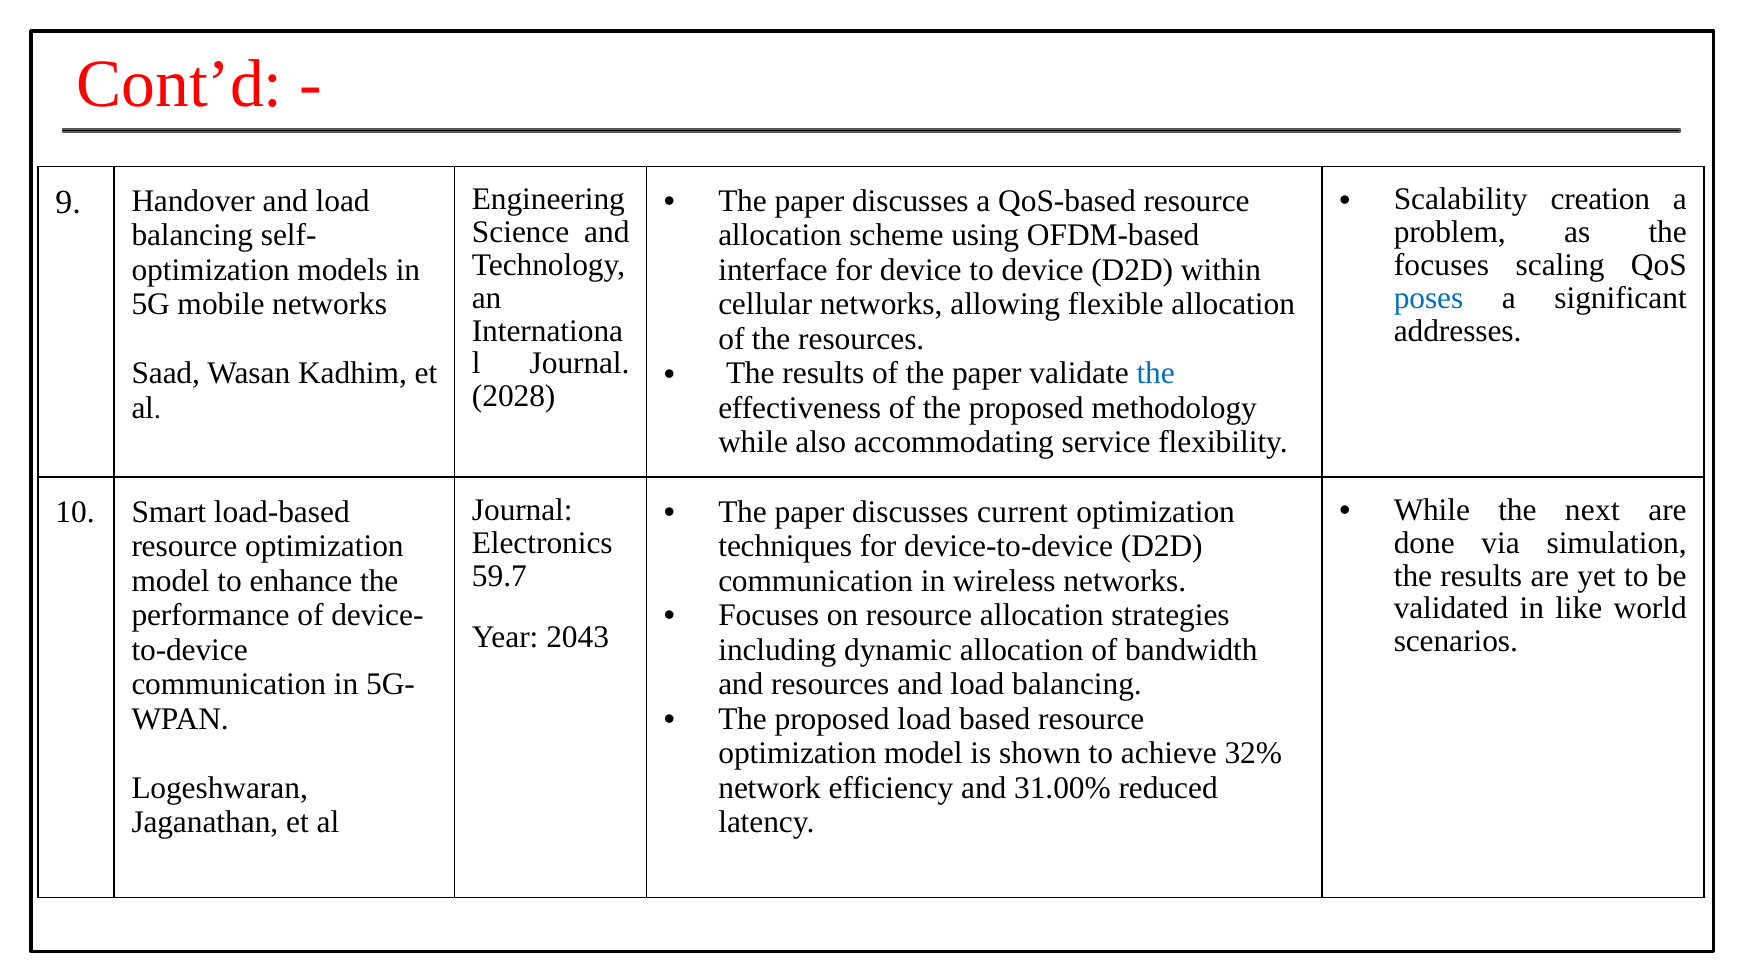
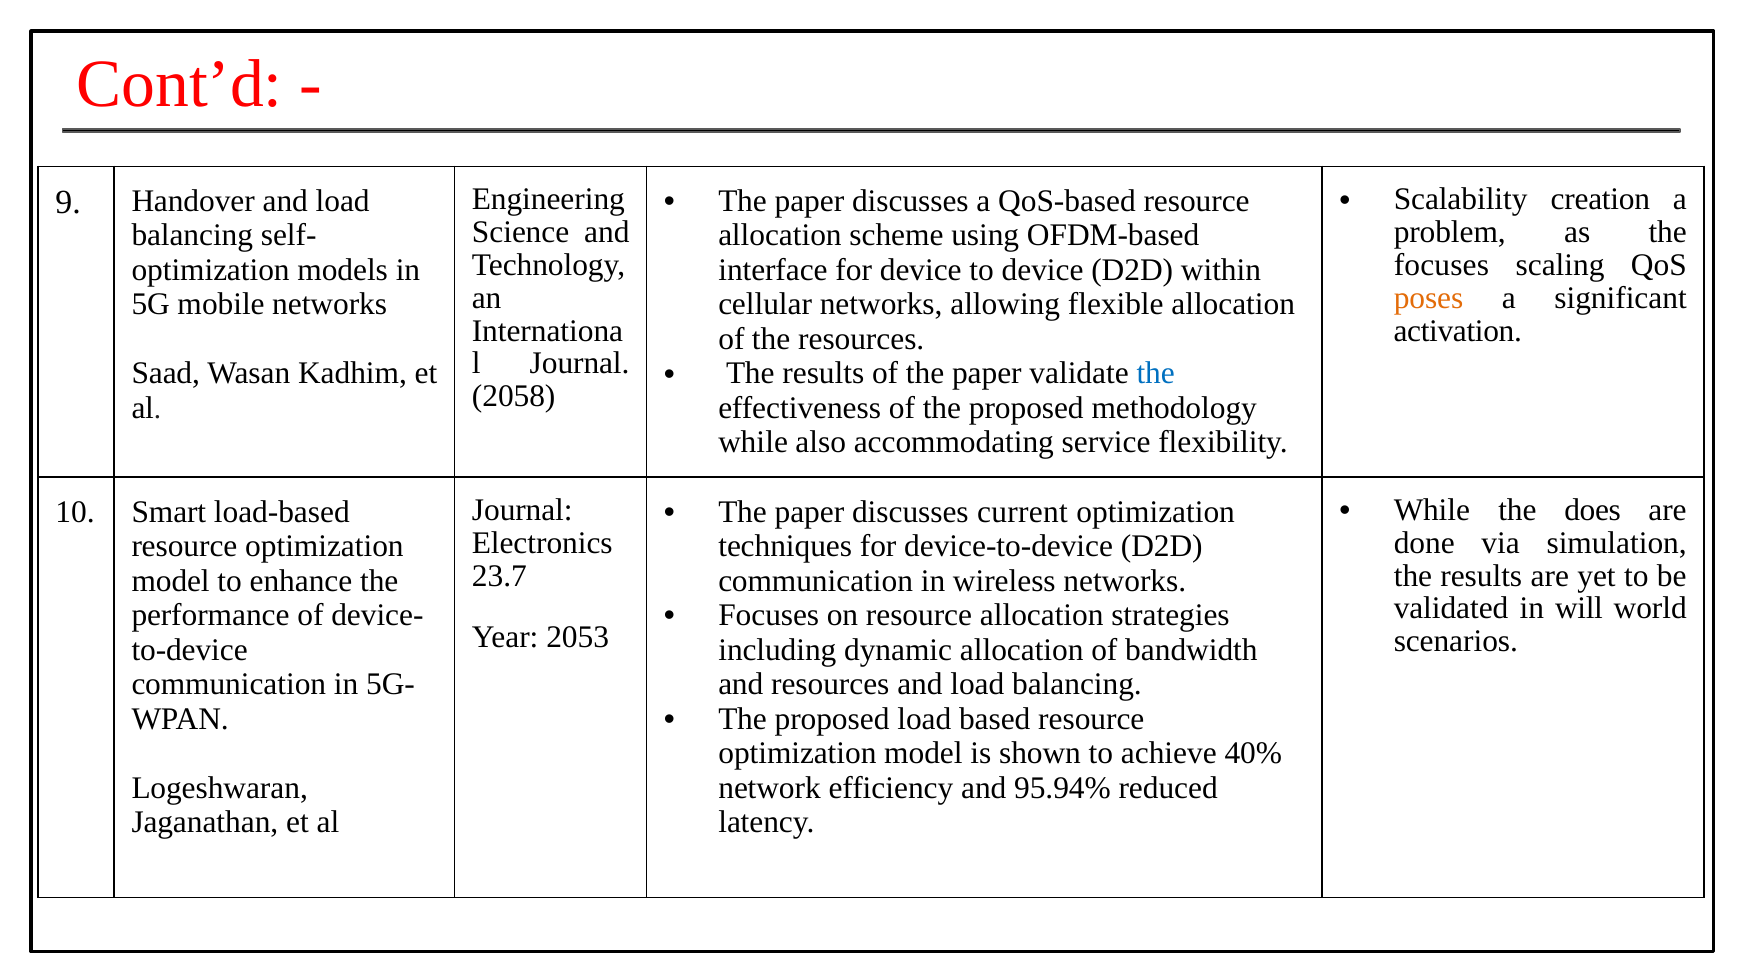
poses colour: blue -> orange (1429, 298)
addresses: addresses -> activation (1458, 331)
2028: 2028 -> 2058 (514, 396)
next: next -> does (1593, 510)
59.7: 59.7 -> 23.7 (499, 576)
like: like -> will (1579, 609)
2043: 2043 -> 2053 (578, 638)
32%: 32% -> 40% (1253, 753)
31.00%: 31.00% -> 95.94% (1062, 788)
